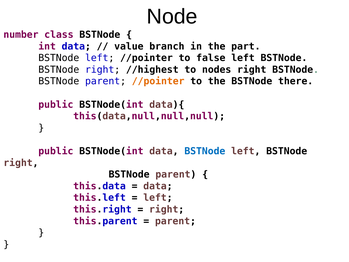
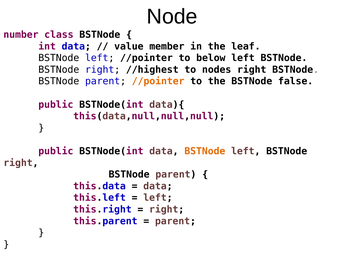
branch: branch -> member (167, 46)
part: part -> leaf (246, 46)
false: false -> below (211, 58)
there: there -> false (296, 81)
BSTNode colour: blue -> orange (205, 151)
